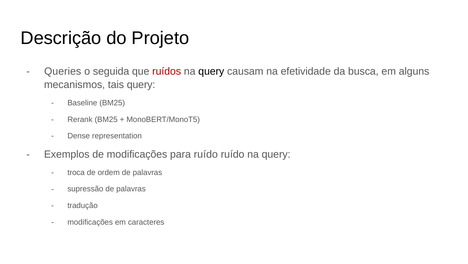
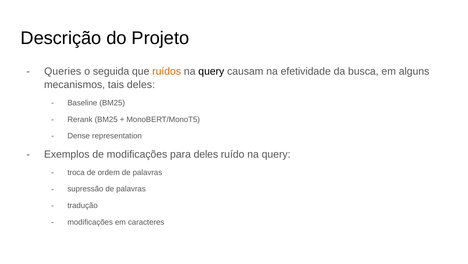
ruídos colour: red -> orange (167, 71)
tais query: query -> deles (141, 85)
para ruído: ruído -> deles (206, 154)
